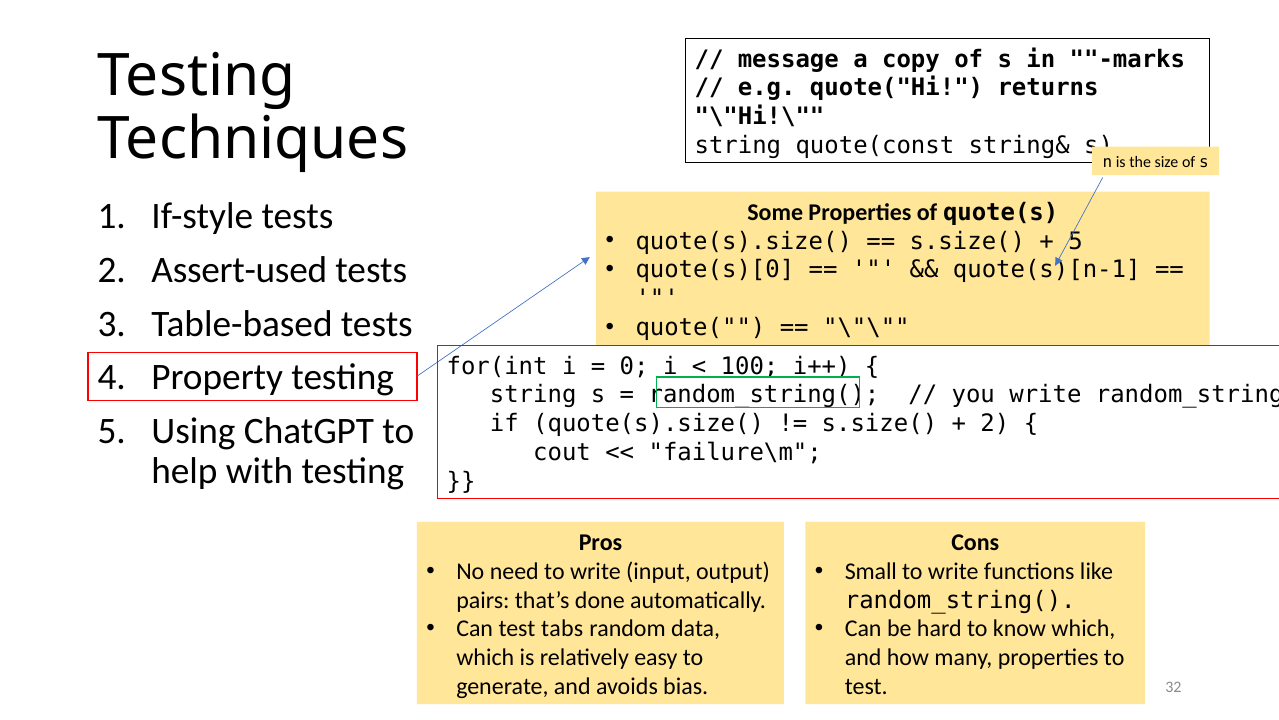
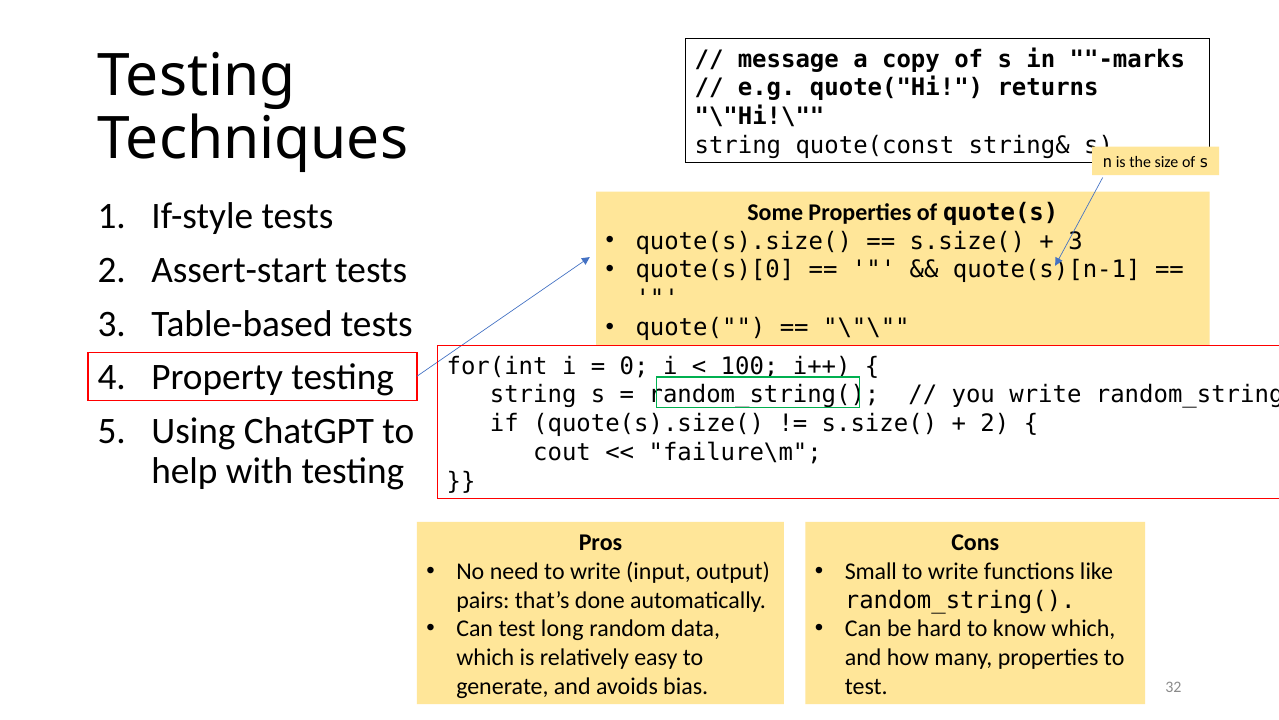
5: 5 -> 3 (1076, 241)
Assert-used: Assert-used -> Assert-start (239, 270)
tabs: tabs -> long (562, 629)
